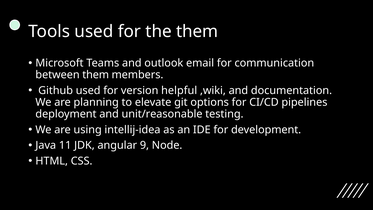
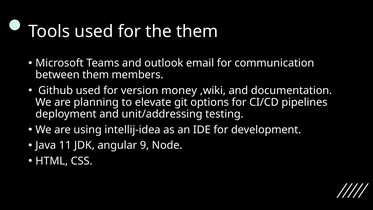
helpful: helpful -> money (179, 90)
unit/reasonable: unit/reasonable -> unit/addressing (162, 114)
